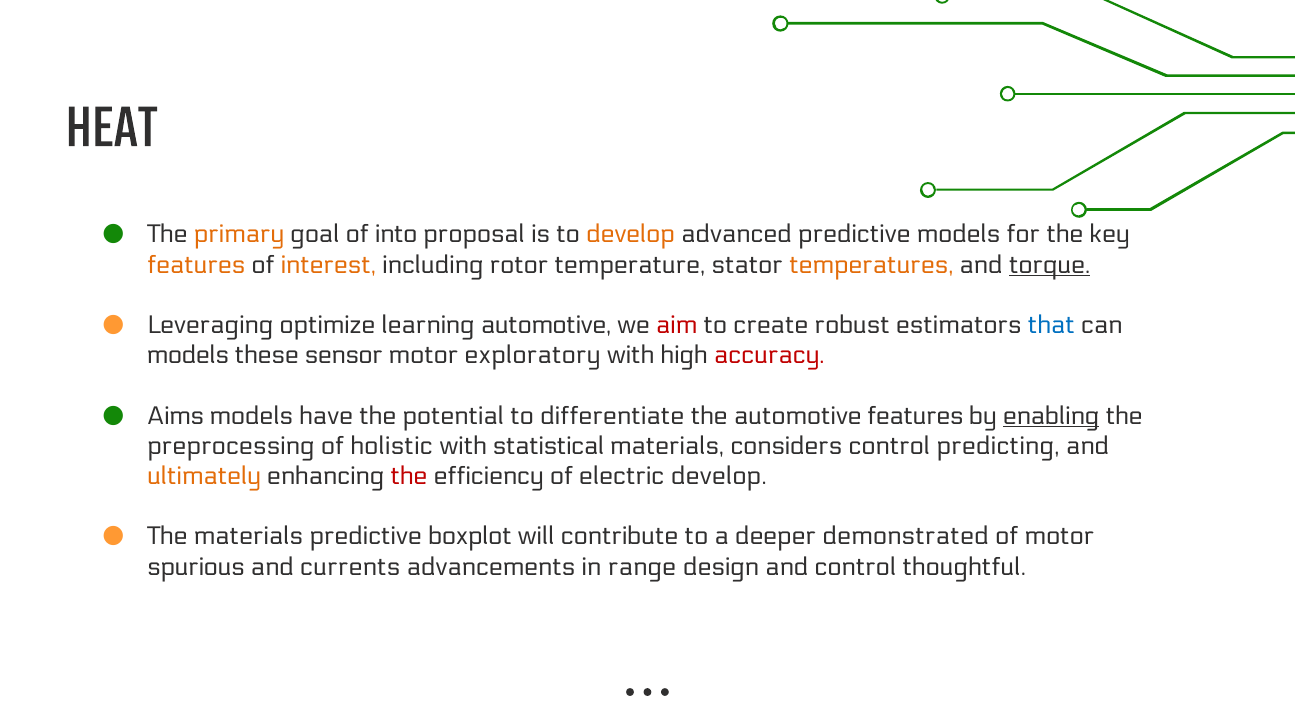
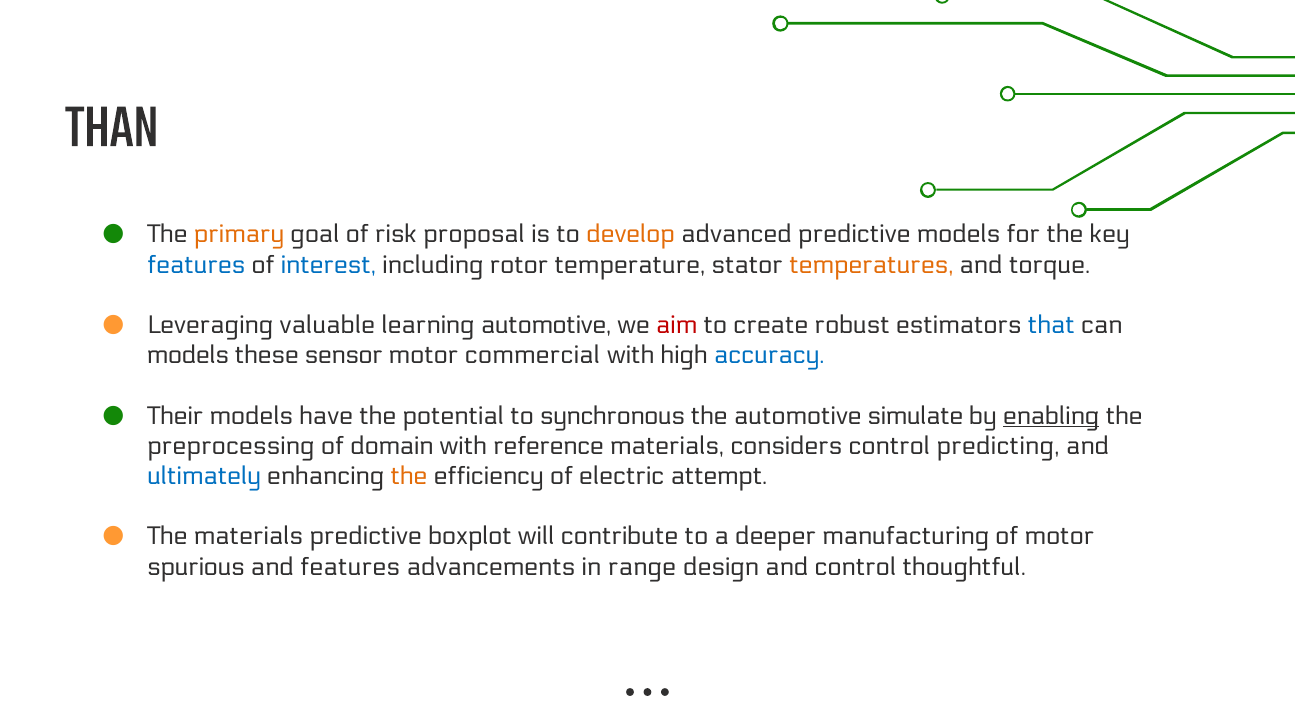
HEAT: HEAT -> THAN (112, 125)
into: into -> risk (396, 235)
features colour: orange -> blue (196, 265)
interest colour: orange -> blue (328, 265)
torque underline: present -> none (1050, 265)
optimize: optimize -> valuable (327, 325)
exploratory: exploratory -> commercial (533, 356)
accuracy colour: red -> blue (769, 356)
Aims: Aims -> Their (175, 416)
differentiate: differentiate -> synchronous (613, 416)
automotive features: features -> simulate (916, 416)
holistic: holistic -> domain (392, 446)
statistical: statistical -> reference (549, 446)
ultimately colour: orange -> blue (204, 477)
the colour: red -> orange (409, 477)
electric develop: develop -> attempt (719, 477)
demonstrated: demonstrated -> manufacturing (906, 537)
and currents: currents -> features (350, 567)
